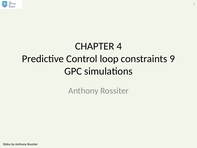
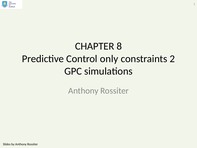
4: 4 -> 8 (119, 46)
loop: loop -> only (109, 59)
9: 9 -> 2 (172, 59)
